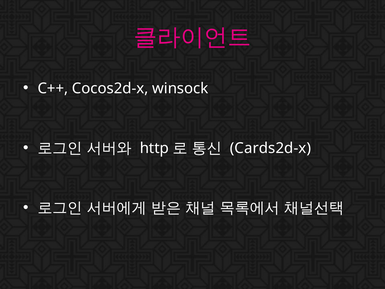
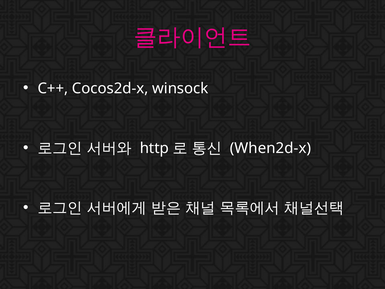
Cards2d-x: Cards2d-x -> When2d-x (270, 148)
